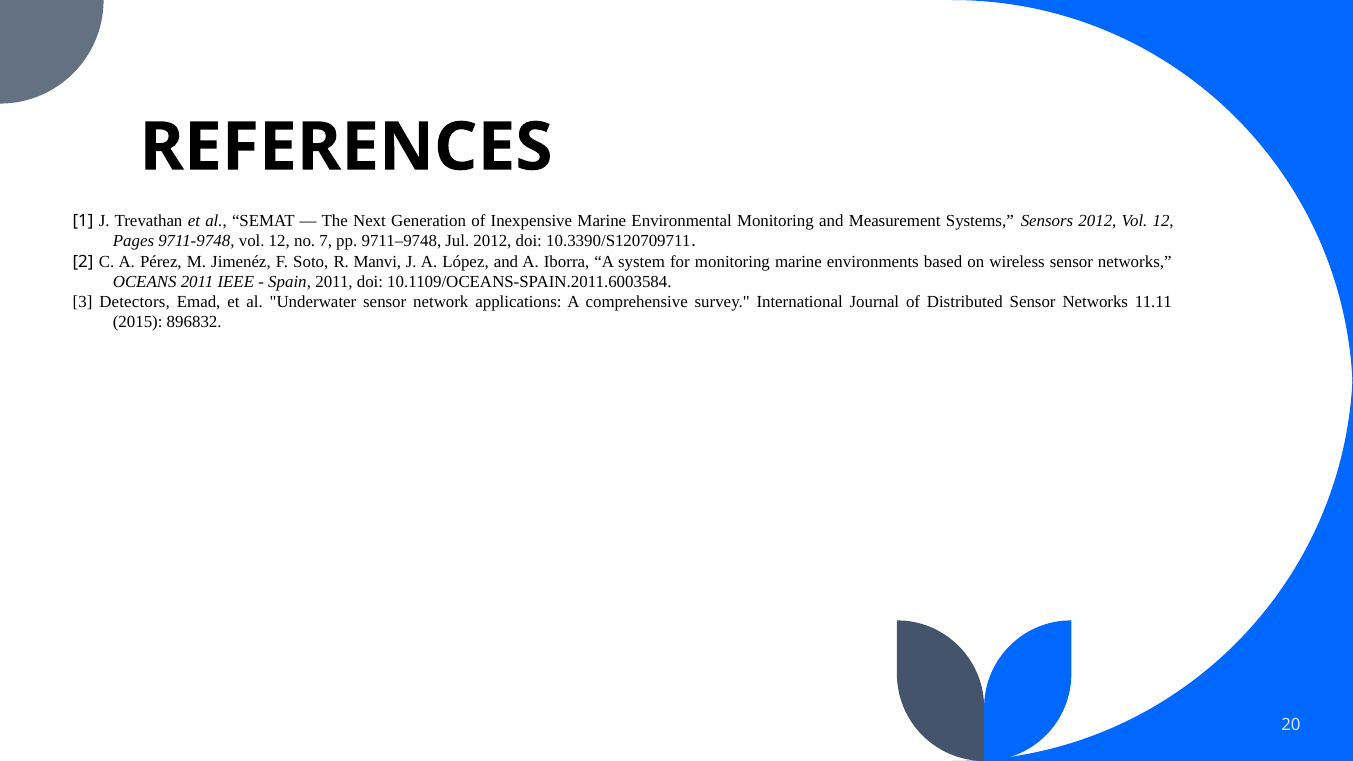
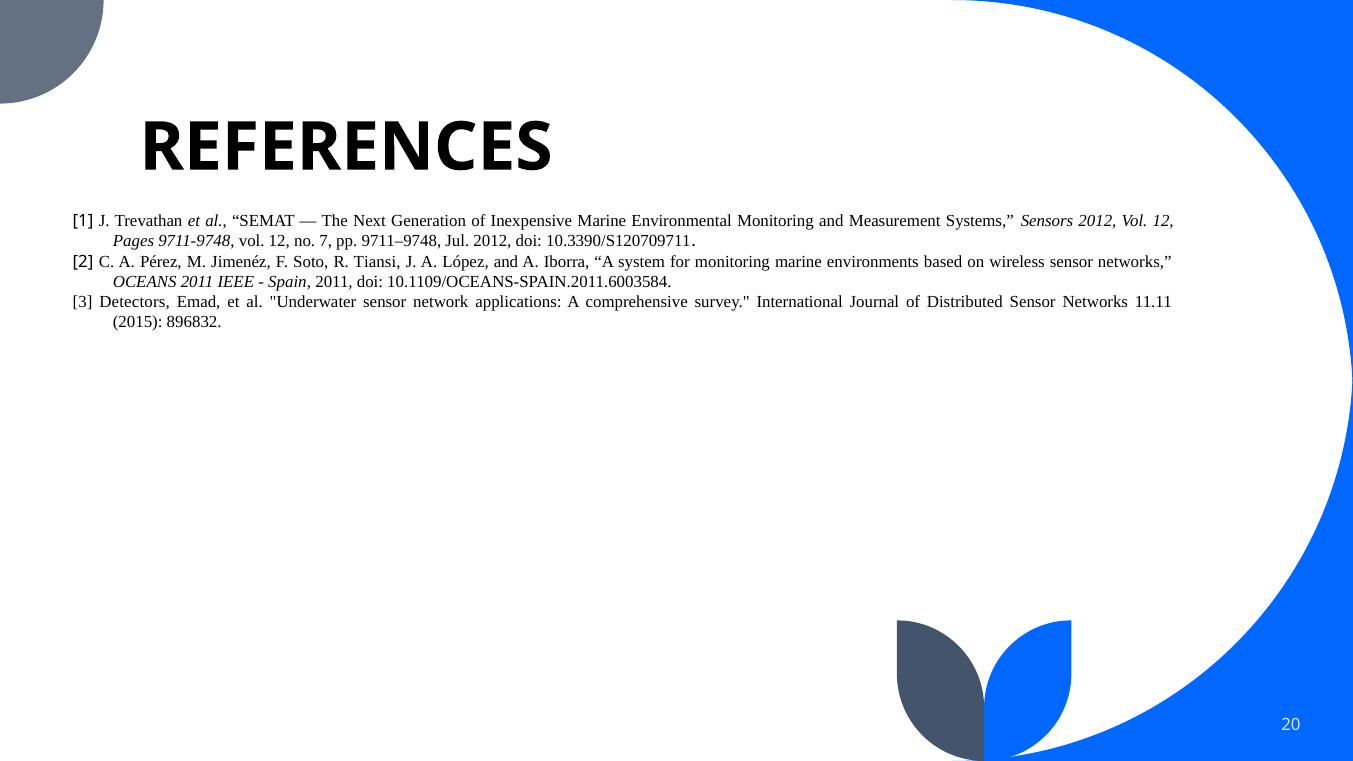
Manvi: Manvi -> Tiansi (377, 261)
